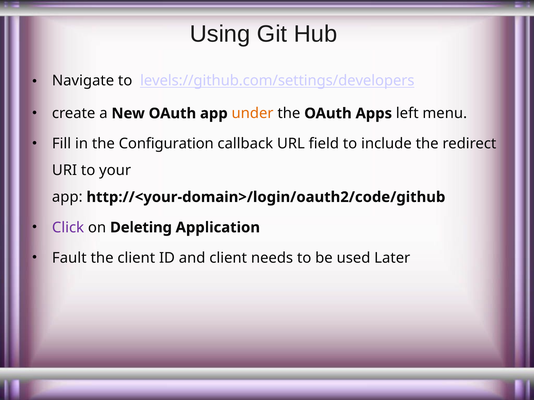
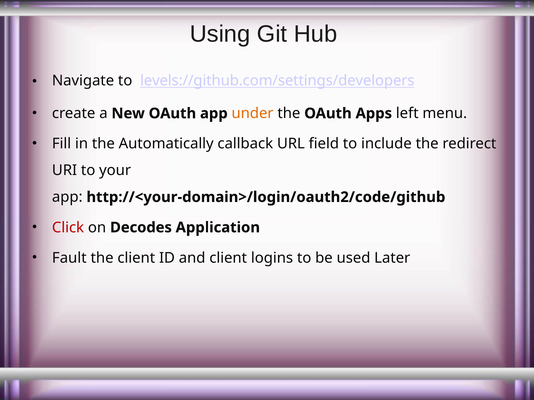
Configuration: Configuration -> Automatically (166, 144)
Click colour: purple -> red (68, 228)
Deleting: Deleting -> Decodes (141, 228)
needs: needs -> logins (272, 258)
